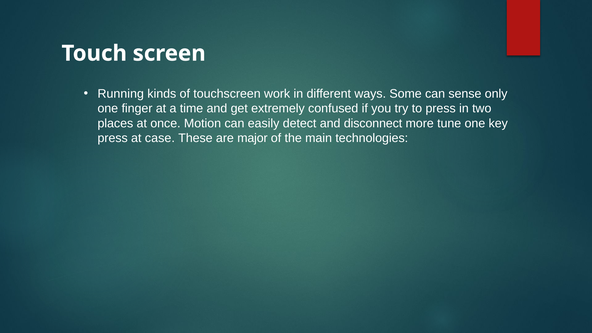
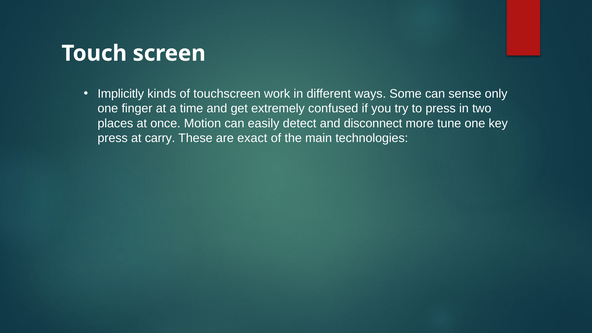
Running: Running -> Implicitly (121, 94)
case: case -> carry (160, 138)
major: major -> exact (252, 138)
